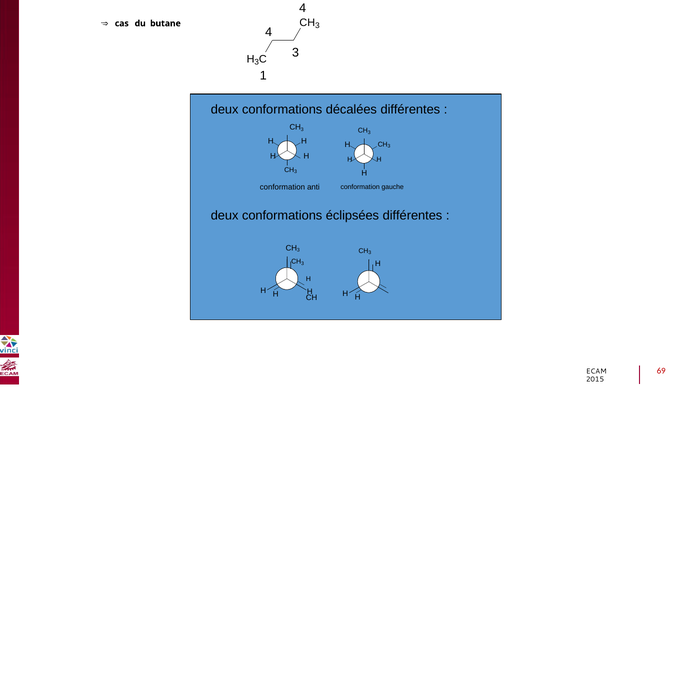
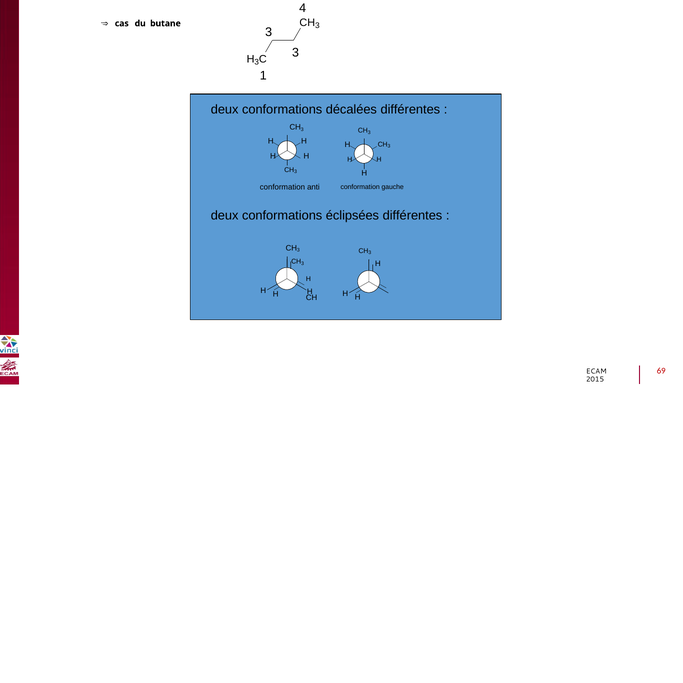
butane 4: 4 -> 3 (269, 32)
